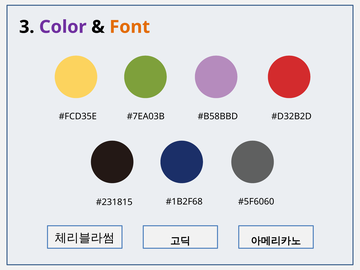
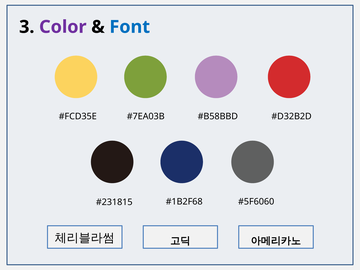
Font colour: orange -> blue (130, 27)
